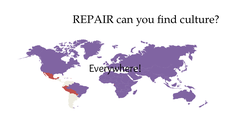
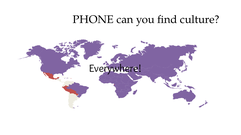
REPAIR: REPAIR -> PHONE (93, 20)
